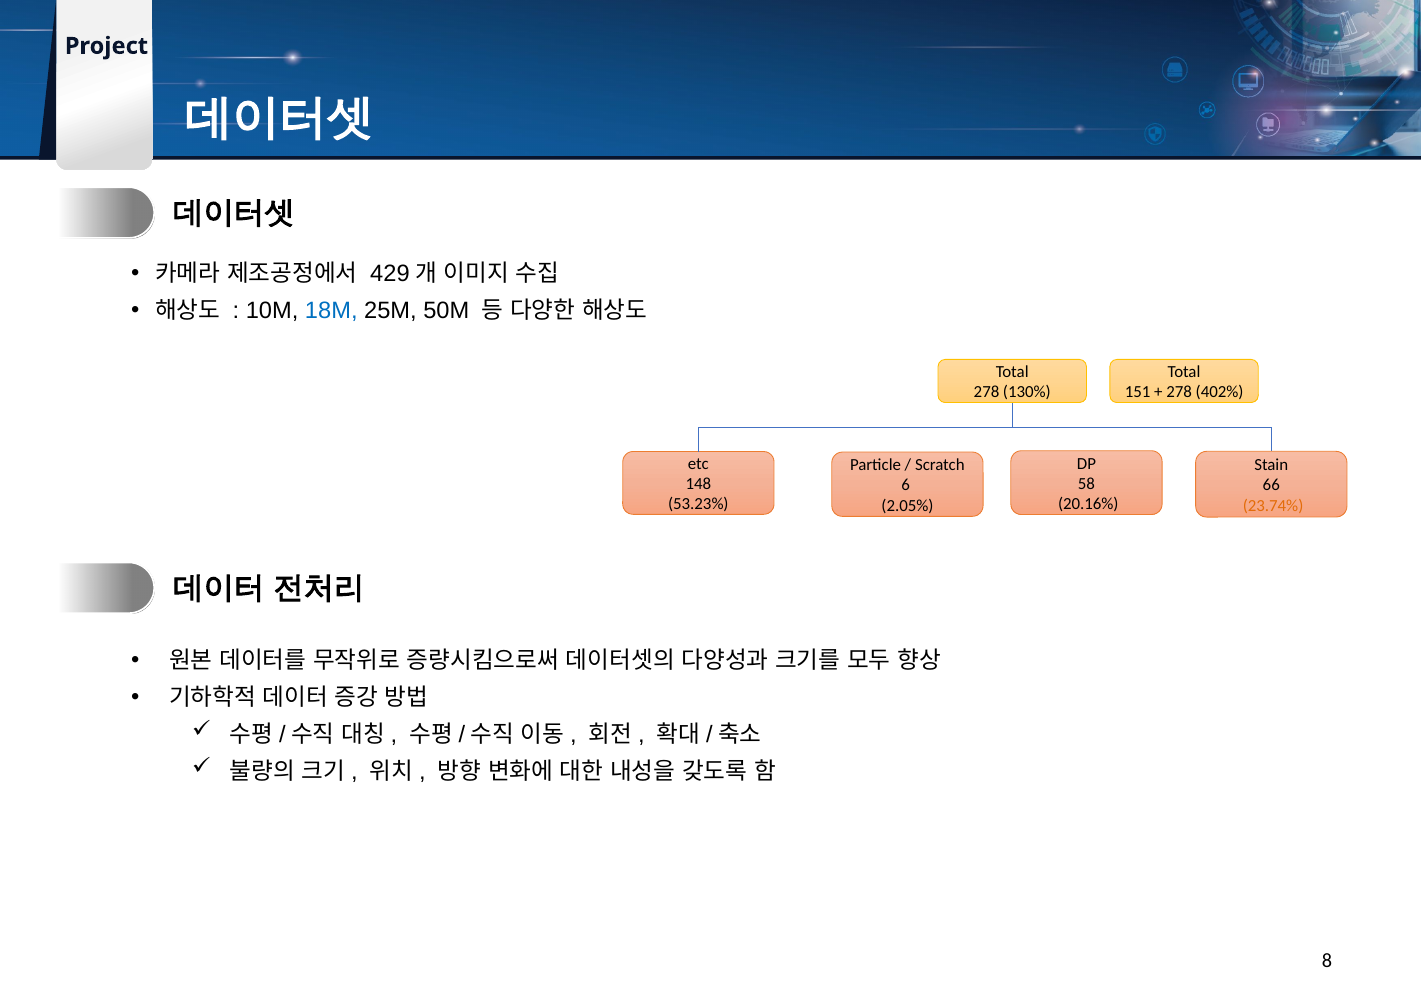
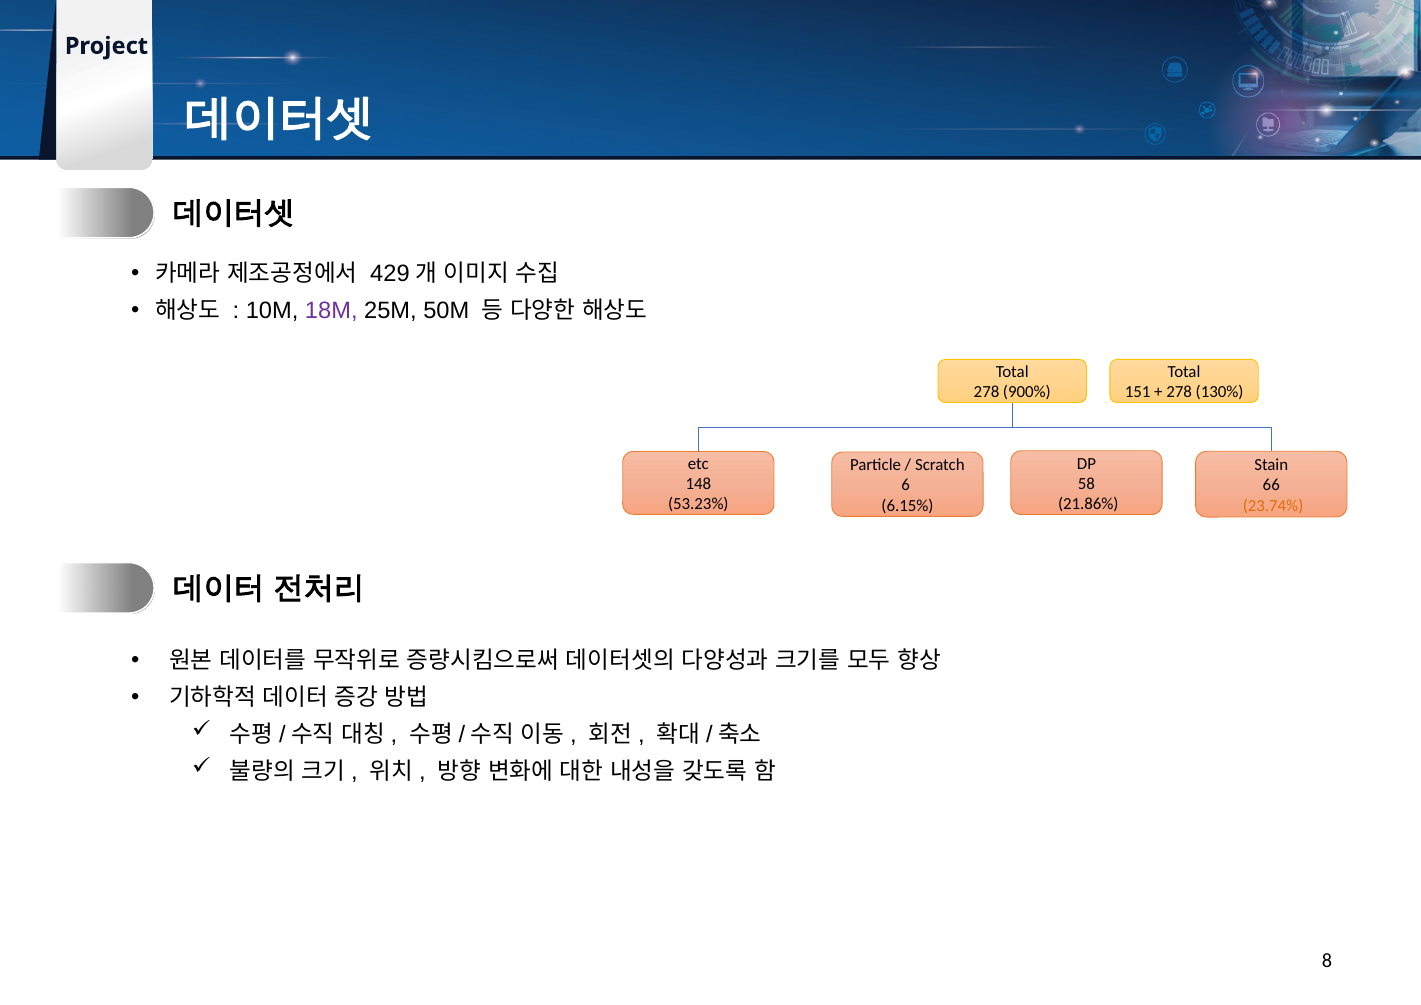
18M colour: blue -> purple (331, 311)
130%: 130% -> 900% (1027, 392)
402%: 402% -> 130% (1220, 392)
20.16%: 20.16% -> 21.86% (1088, 504)
2.05%: 2.05% -> 6.15% (907, 506)
